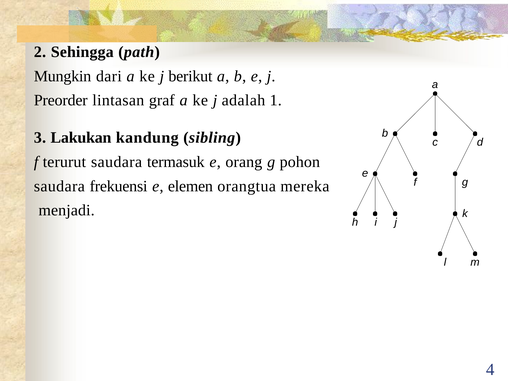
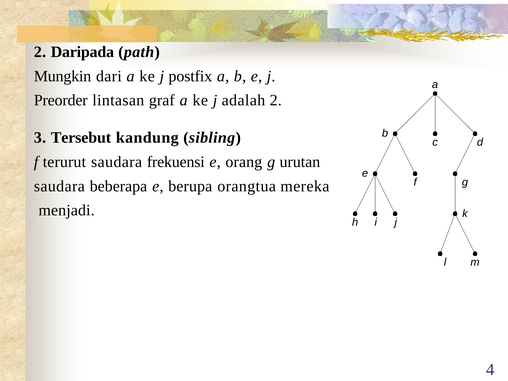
Sehingga: Sehingga -> Daripada (82, 52)
berikut: berikut -> postfix (190, 76)
adalah 1: 1 -> 2 (276, 100)
Lakukan: Lakukan -> Tersebut (81, 138)
termasuk: termasuk -> frekuensi (176, 162)
pohon: pohon -> urutan (300, 162)
frekuensi: frekuensi -> beberapa (118, 186)
elemen: elemen -> berupa (190, 186)
